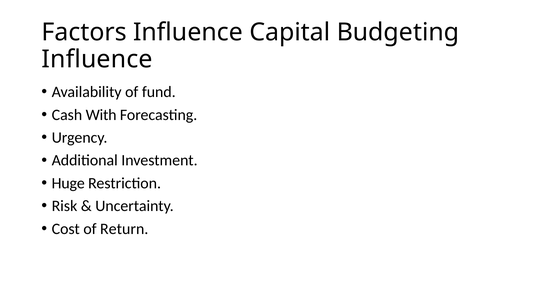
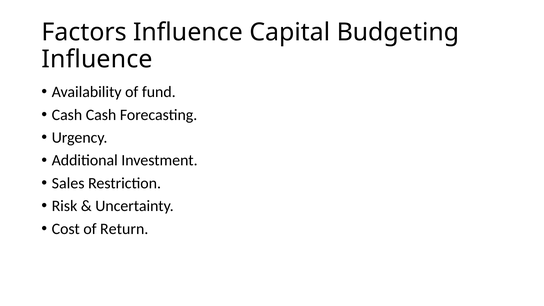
Cash With: With -> Cash (101, 115)
Huge: Huge -> Sales (68, 183)
